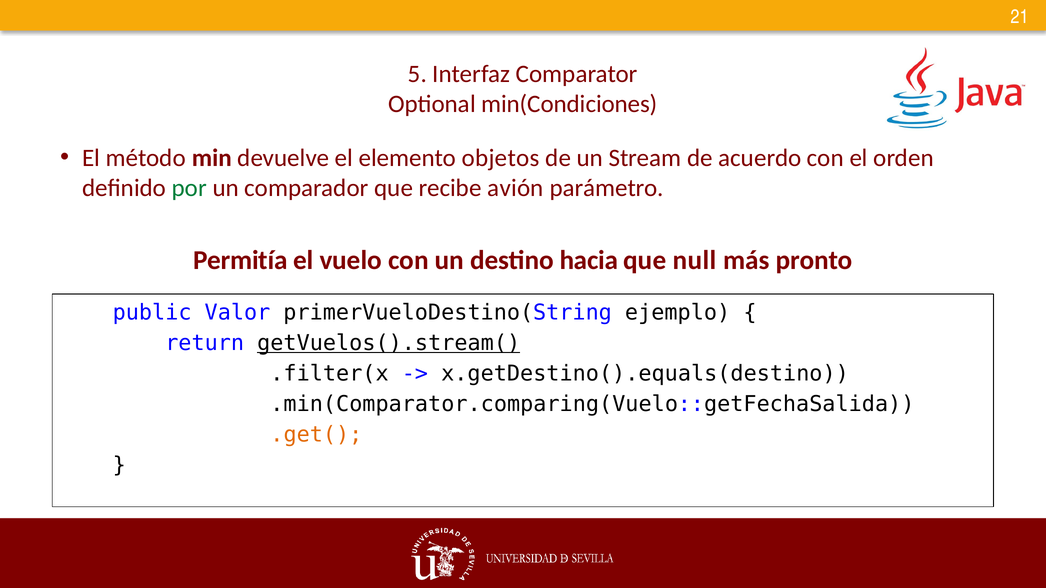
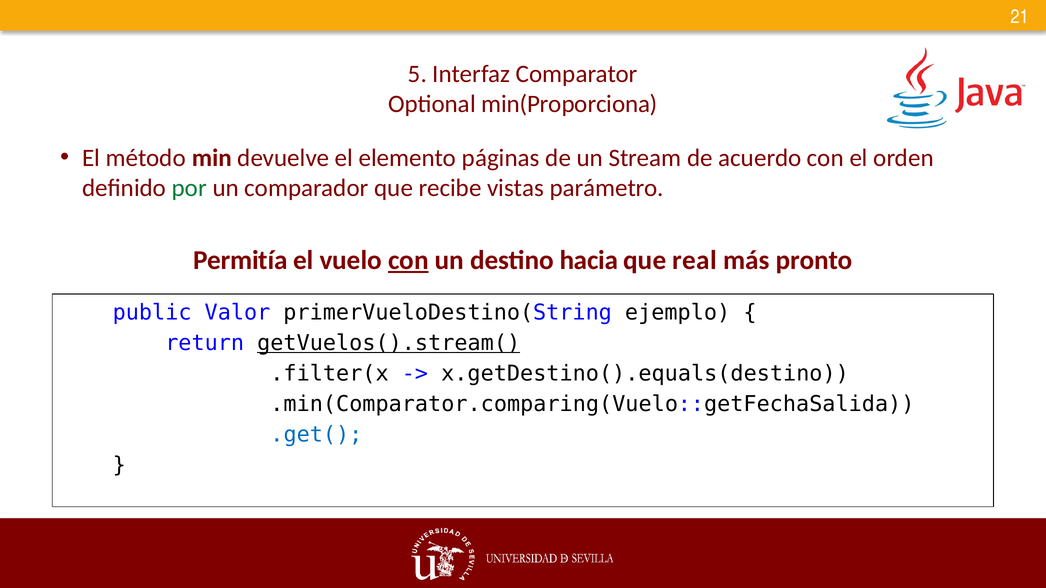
min(Condiciones: min(Condiciones -> min(Proporciona (569, 104)
objetos: objetos -> páginas (501, 158)
avión: avión -> vistas (516, 188)
con underline: none -> present (408, 260)
null: null -> real (695, 260)
.get( colour: orange -> blue (316, 435)
